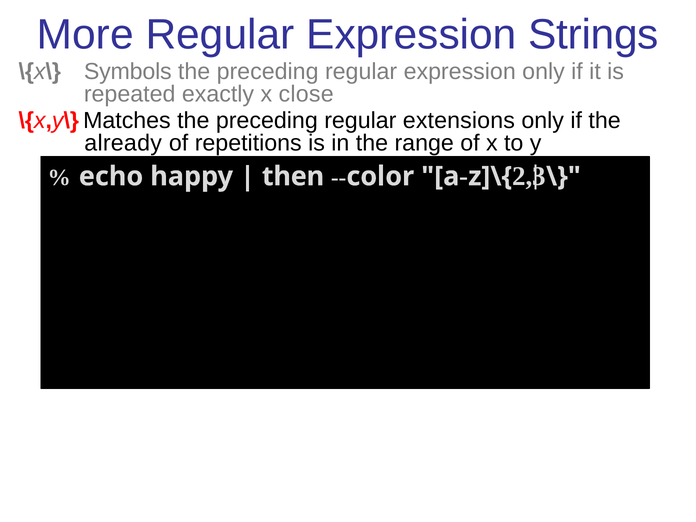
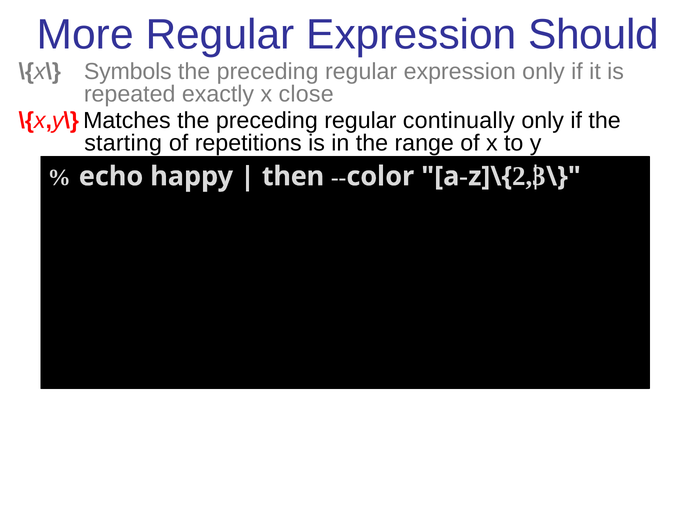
Strings: Strings -> Should (594, 35)
extensions: extensions -> continually (459, 121)
already: already -> starting (123, 143)
